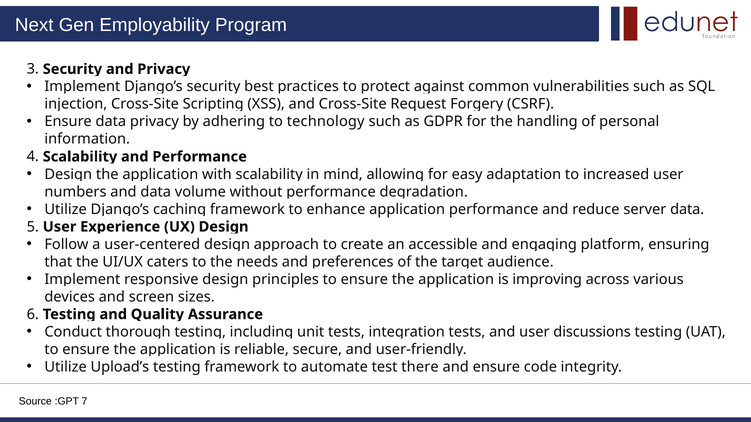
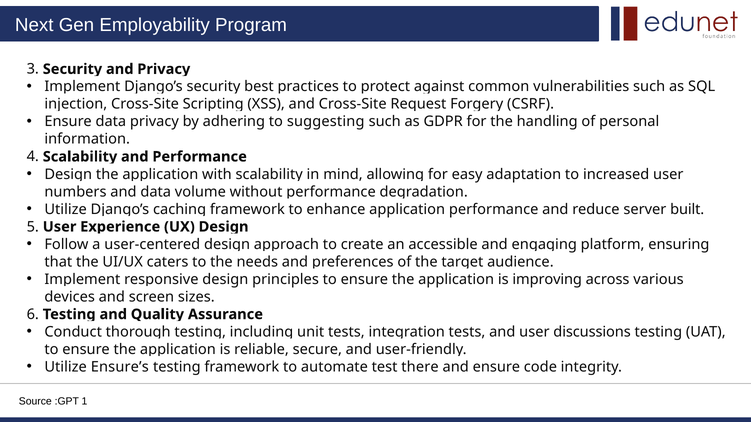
technology: technology -> suggesting (326, 122)
server data: data -> built (687, 209)
Upload’s: Upload’s -> Ensure’s (120, 367)
7: 7 -> 1 (84, 402)
